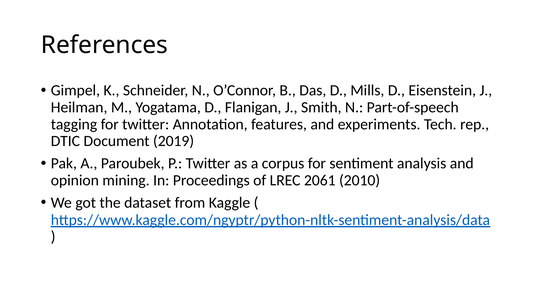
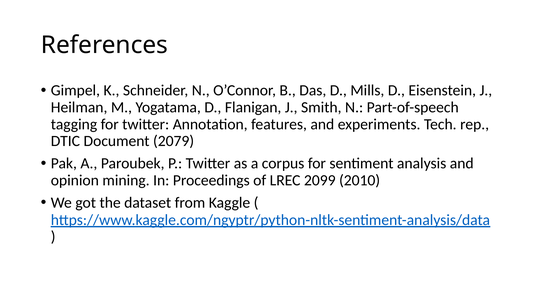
2019: 2019 -> 2079 (174, 141)
2061: 2061 -> 2099 (320, 180)
